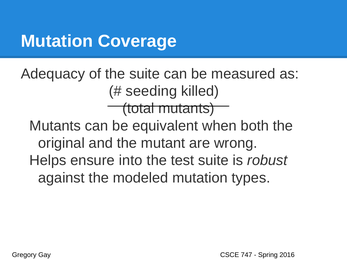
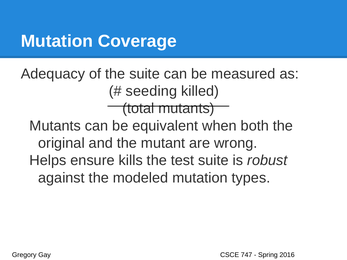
into: into -> kills (131, 161)
